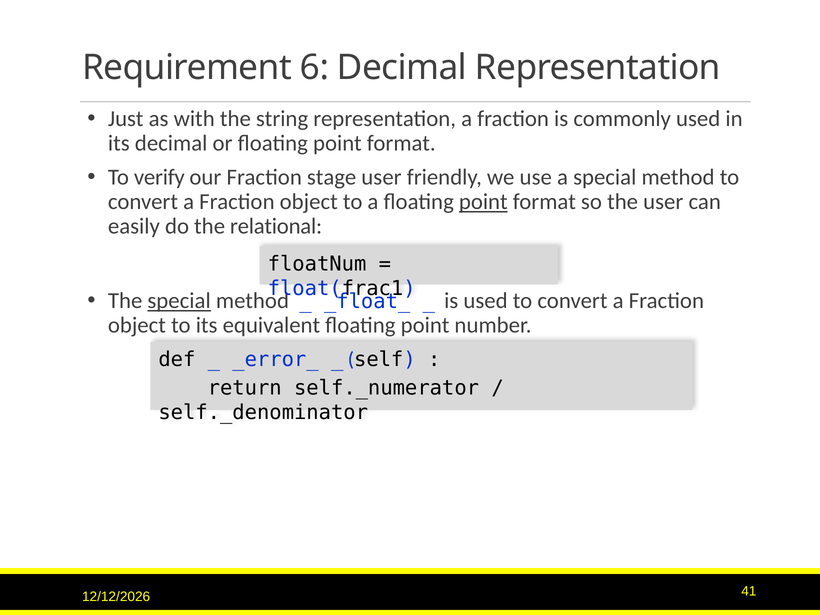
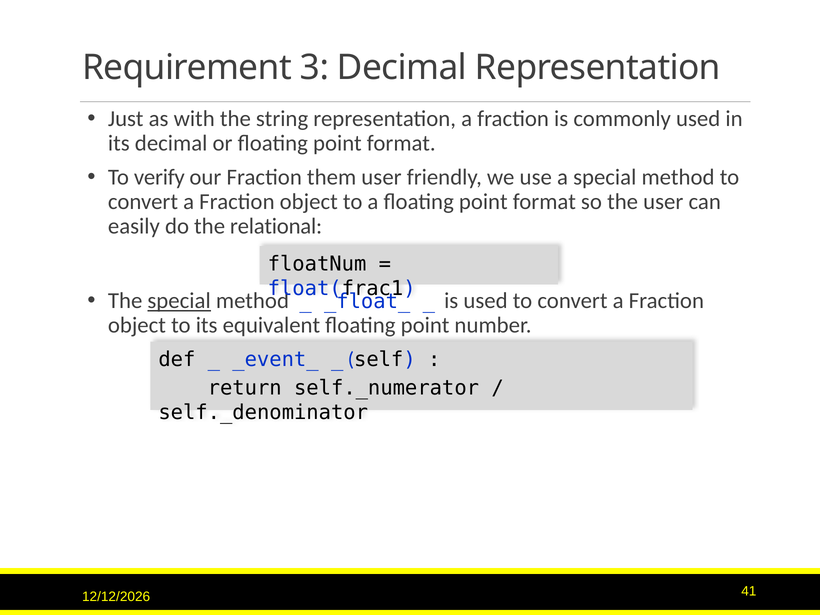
6: 6 -> 3 (314, 68)
stage: stage -> them (332, 177)
point underline: present -> none (483, 202)
_error_: _error_ -> _event_ (275, 359)
